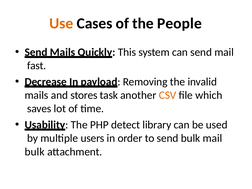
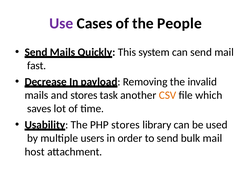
Use colour: orange -> purple (61, 23)
PHP detect: detect -> stores (125, 125)
bulk: bulk -> host (35, 152)
